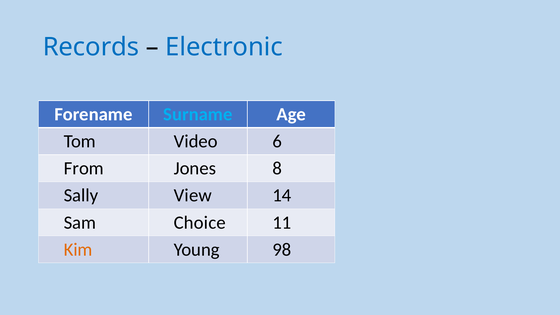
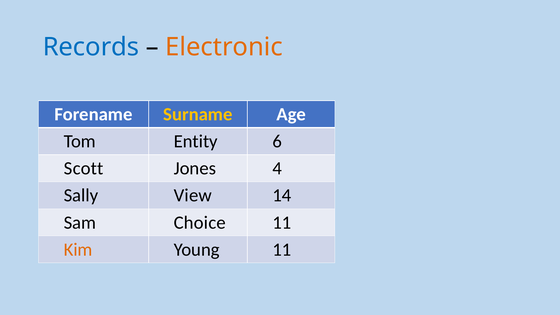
Electronic colour: blue -> orange (224, 47)
Surname colour: light blue -> yellow (198, 114)
Video: Video -> Entity (196, 141)
From: From -> Scott (84, 168)
8: 8 -> 4 (277, 168)
Young 98: 98 -> 11 (282, 250)
